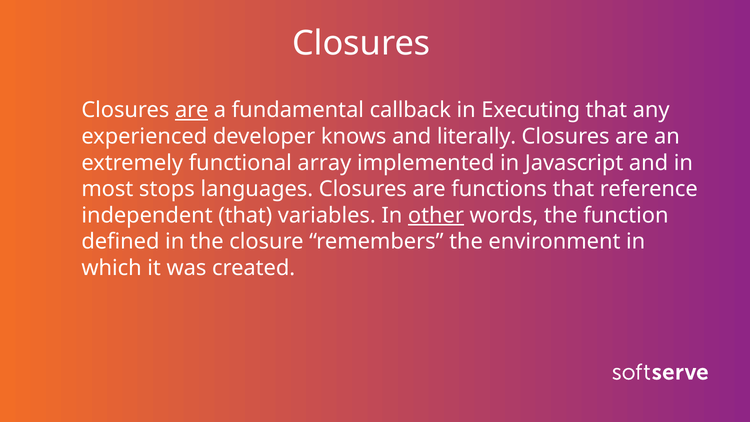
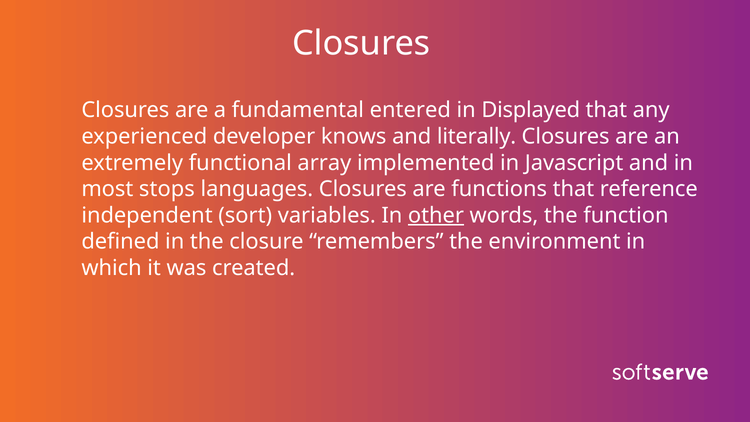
are underline: present -> none (192, 110)
callback: callback -> entered (410, 110)
Executing: Executing -> Displayed (531, 110)
independent that: that -> sort (245, 215)
